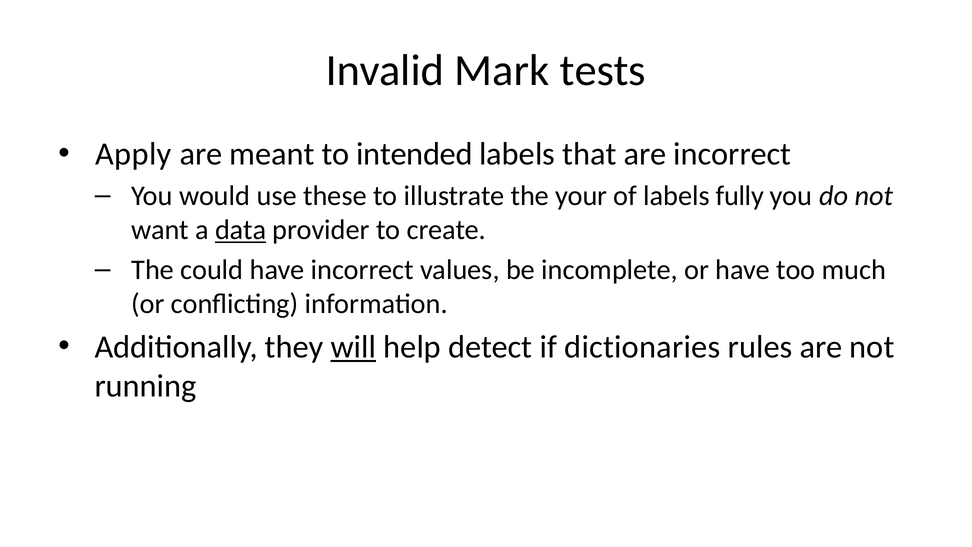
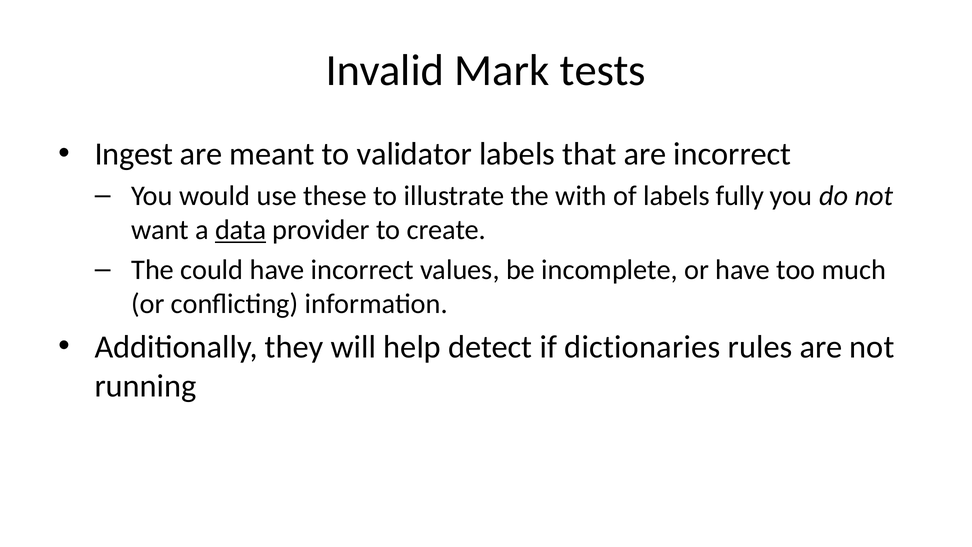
Apply: Apply -> Ingest (134, 154)
intended: intended -> validator (414, 154)
your: your -> with (581, 196)
will underline: present -> none (353, 347)
